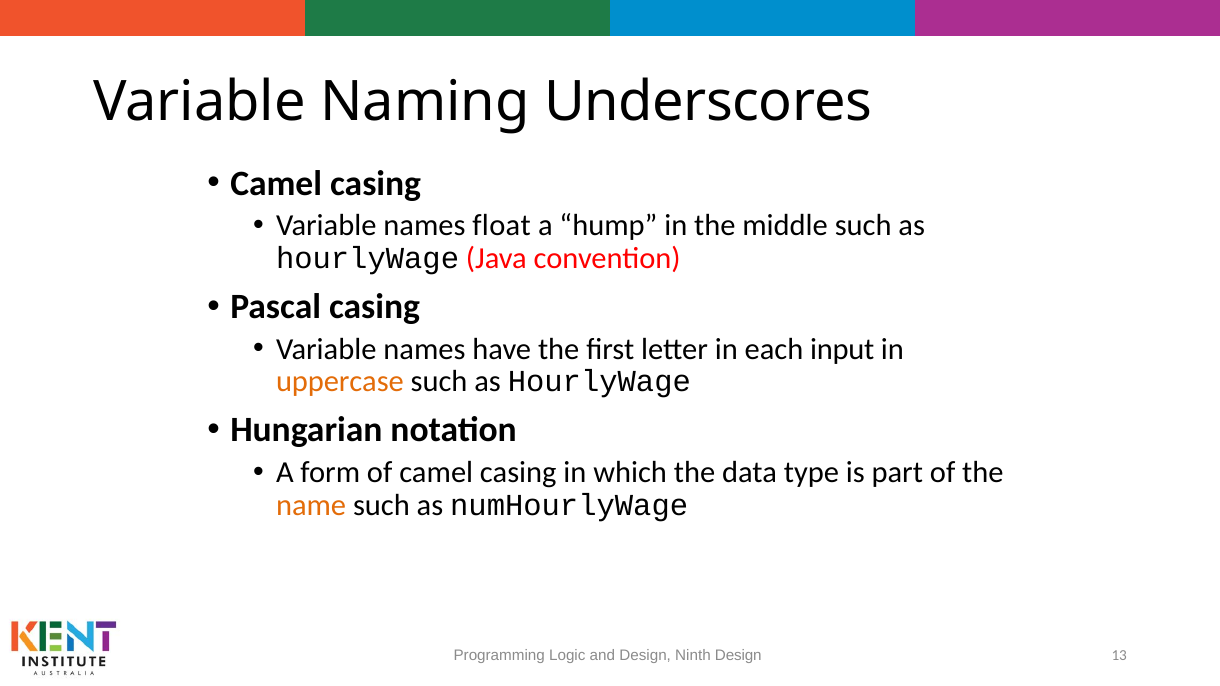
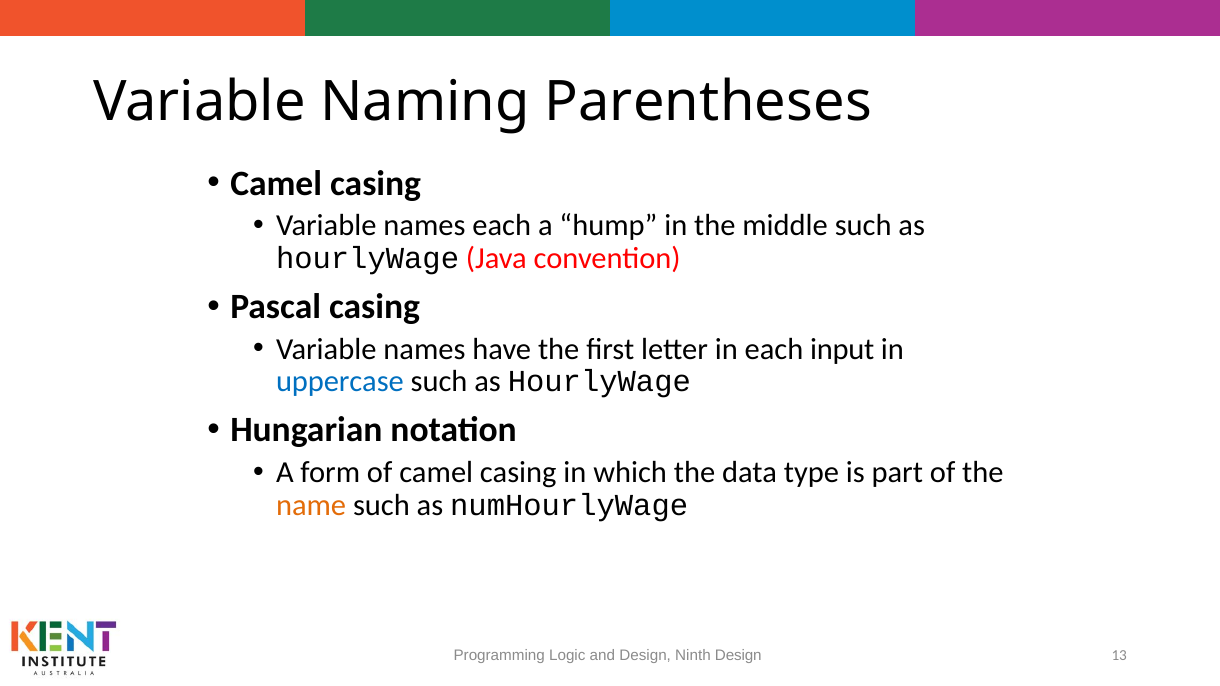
Underscores: Underscores -> Parentheses (708, 102)
names float: float -> each (502, 226)
uppercase colour: orange -> blue (340, 382)
